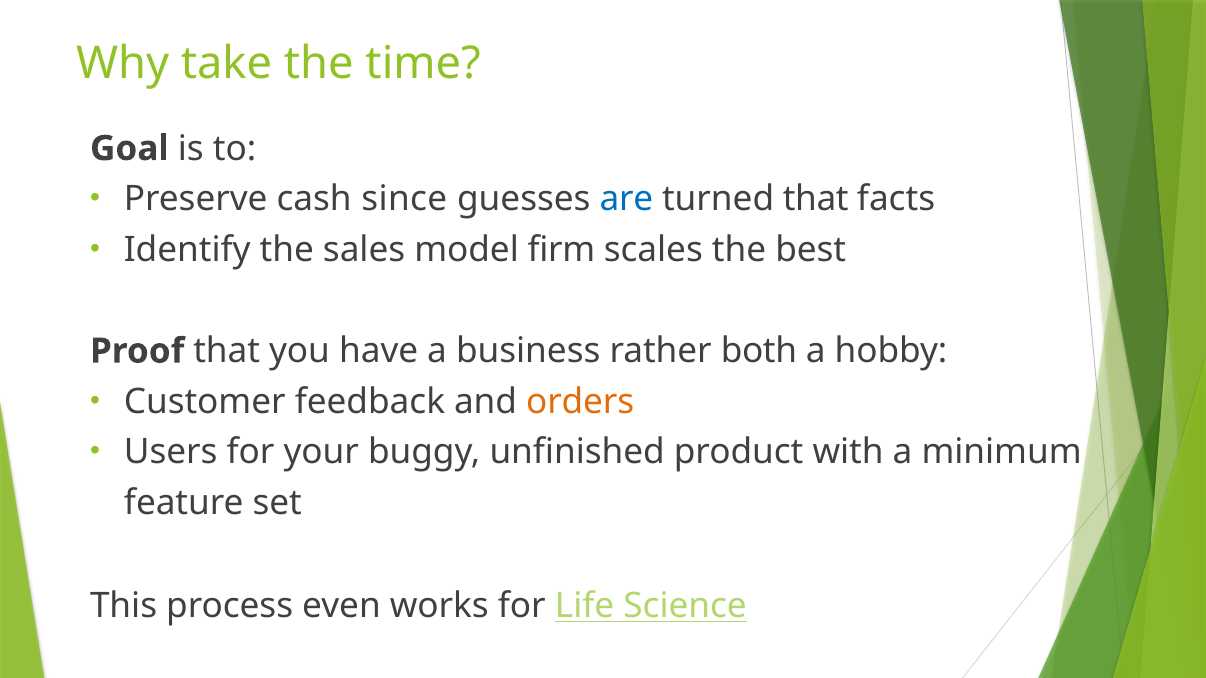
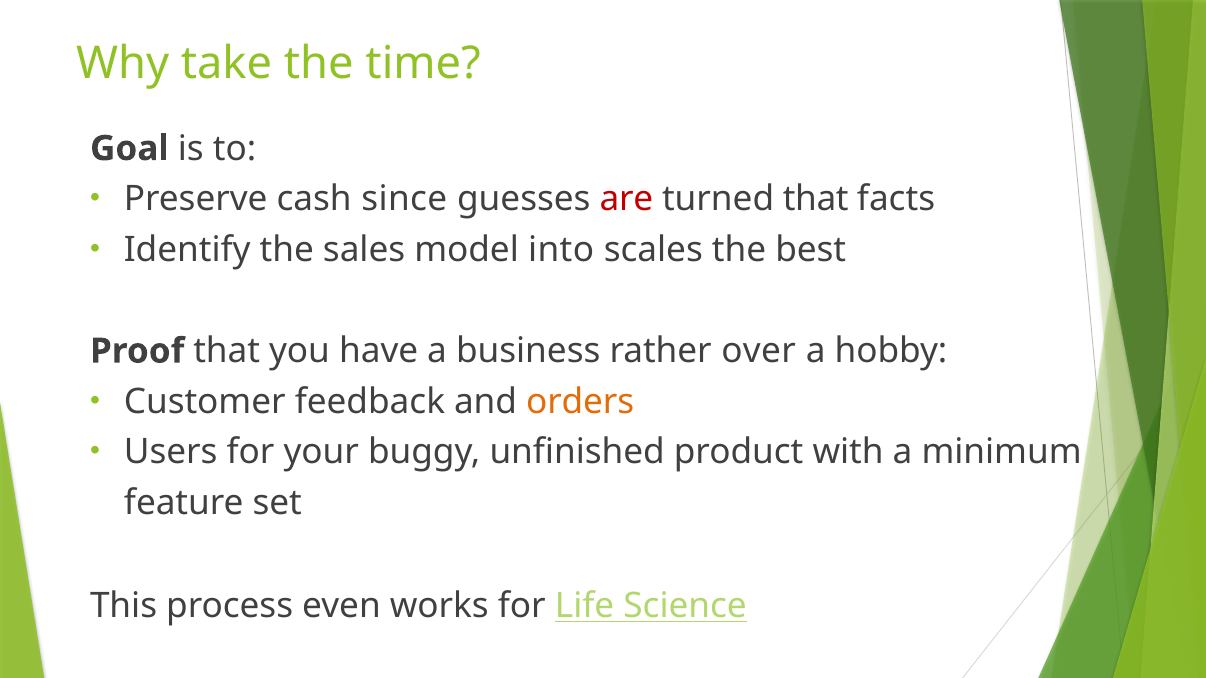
are colour: blue -> red (626, 199)
firm: firm -> into (561, 250)
both: both -> over (759, 351)
